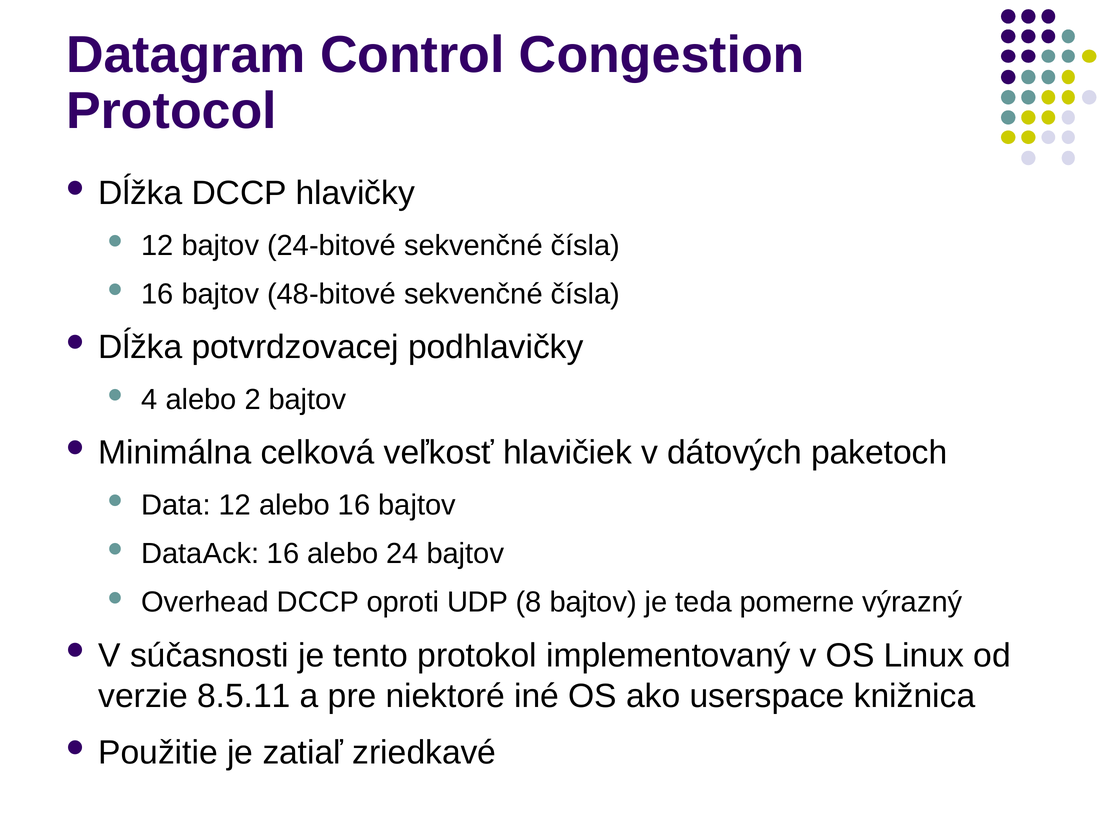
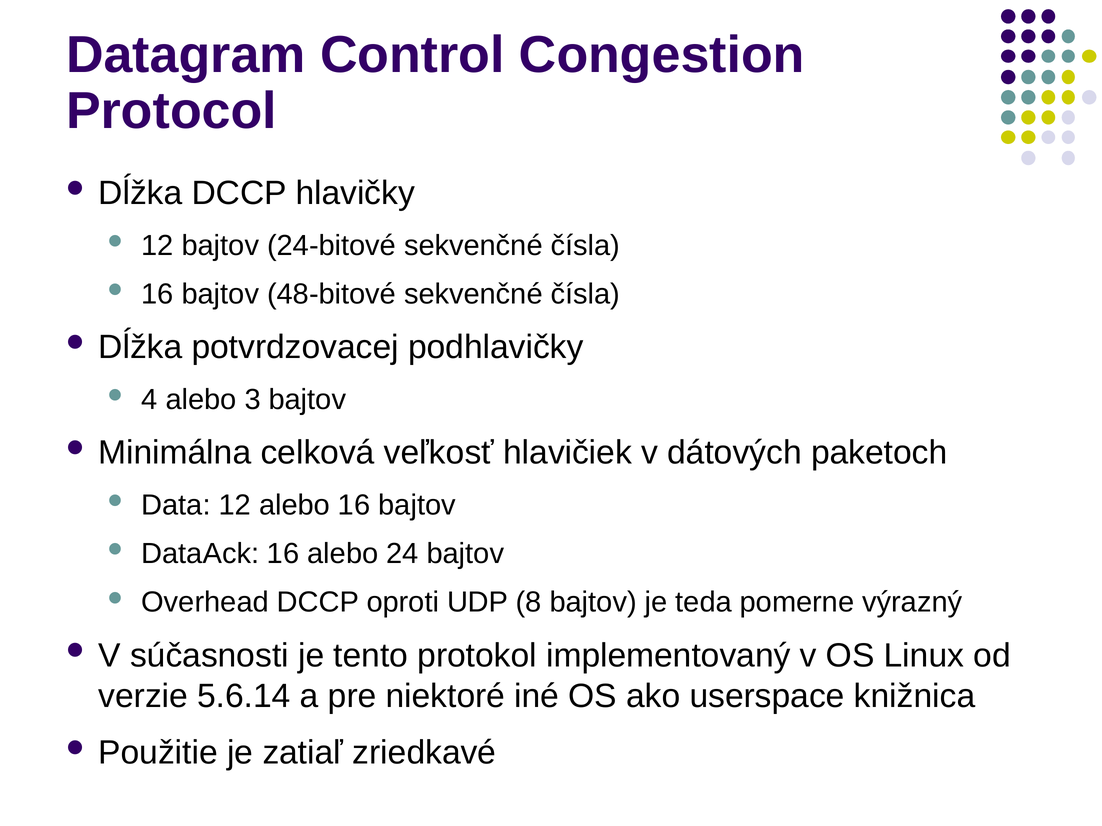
2: 2 -> 3 (253, 400)
8.5.11: 8.5.11 -> 5.6.14 (244, 696)
